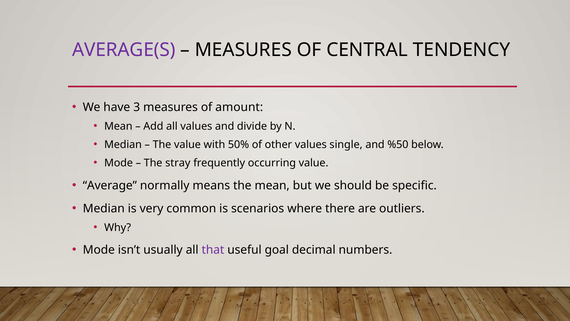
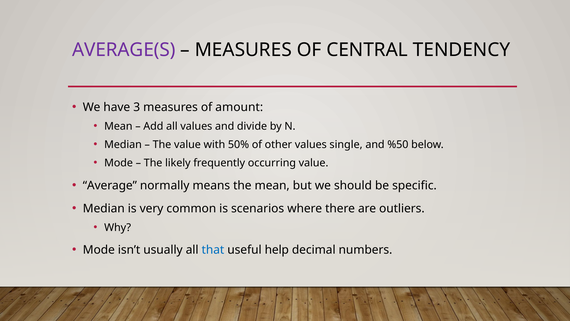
stray: stray -> likely (178, 163)
that colour: purple -> blue (213, 250)
goal: goal -> help (277, 250)
